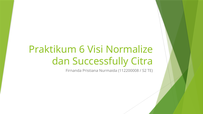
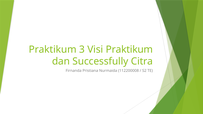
6: 6 -> 3 (82, 49)
Visi Normalize: Normalize -> Praktikum (129, 49)
